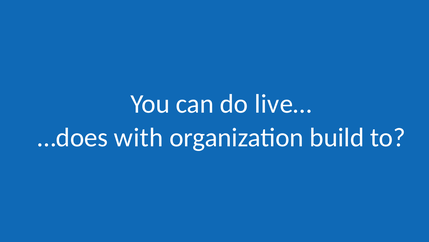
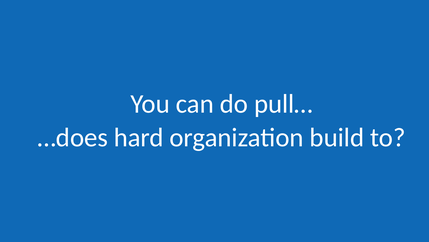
live…: live… -> pull… (283, 104)
with: with -> hard (139, 137)
